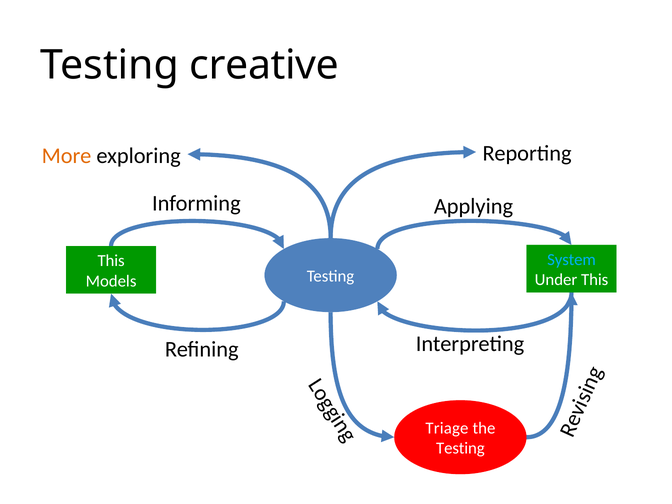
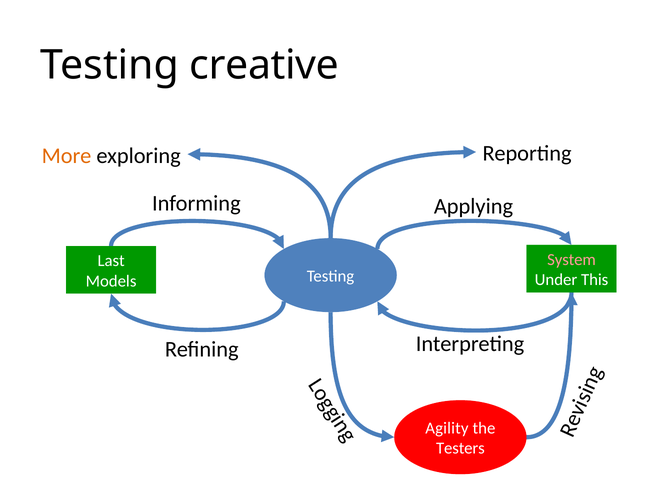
System colour: light blue -> pink (572, 260)
This: This -> Last (111, 261)
Triage: Triage -> Agility (447, 428)
Testing: Testing -> Testers (460, 448)
